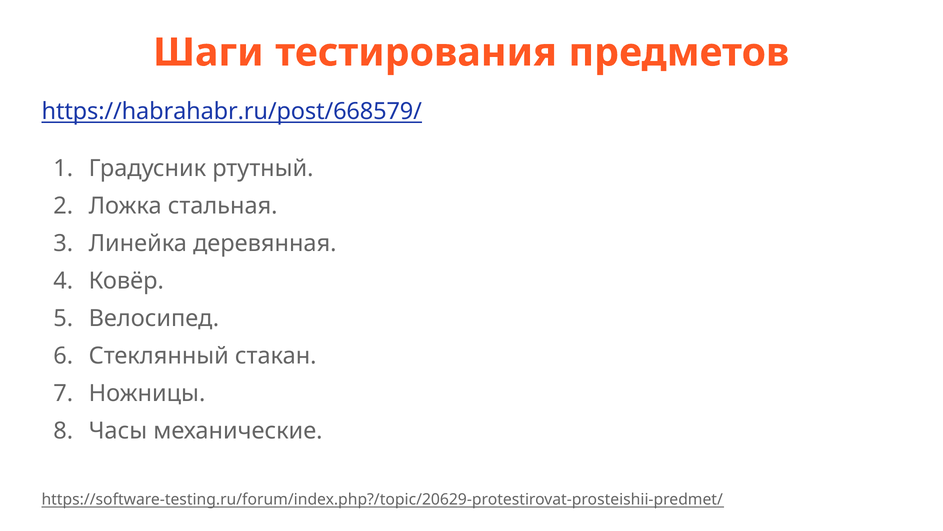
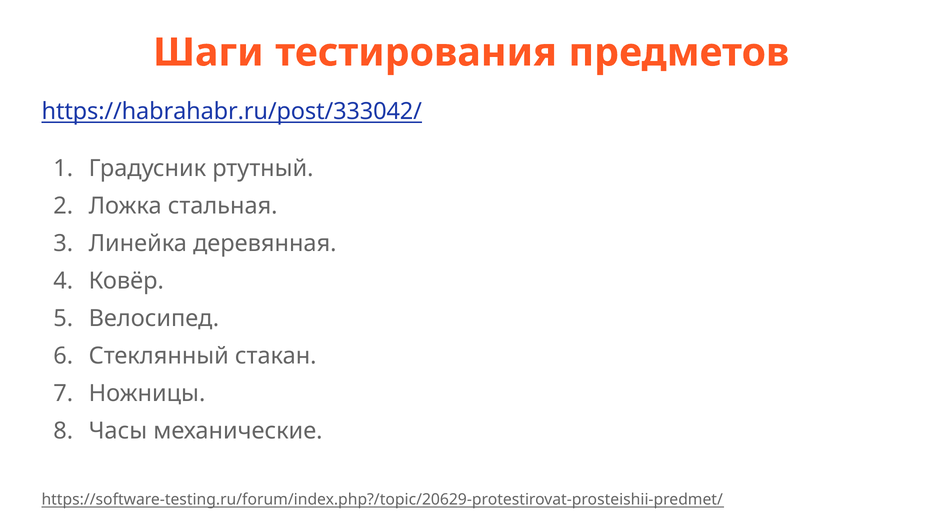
https://habrahabr.ru/post/668579/: https://habrahabr.ru/post/668579/ -> https://habrahabr.ru/post/333042/ (232, 111)
